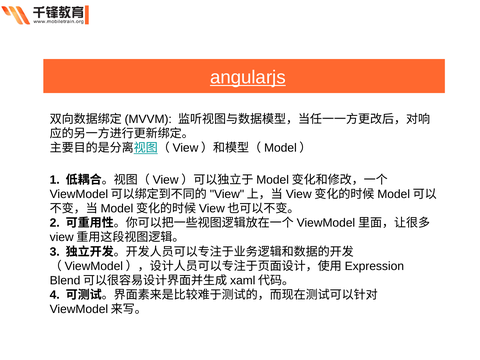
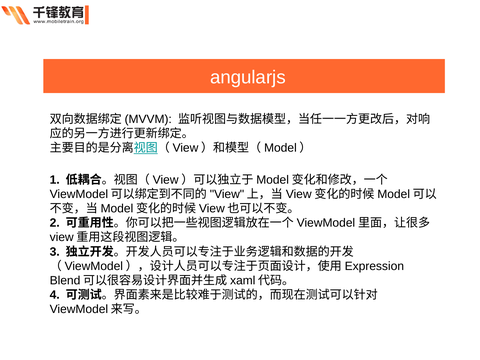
angularjs underline: present -> none (248, 77)
